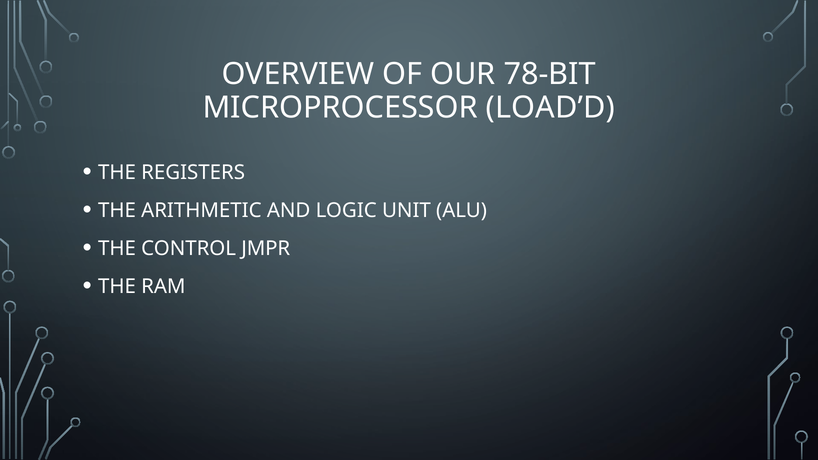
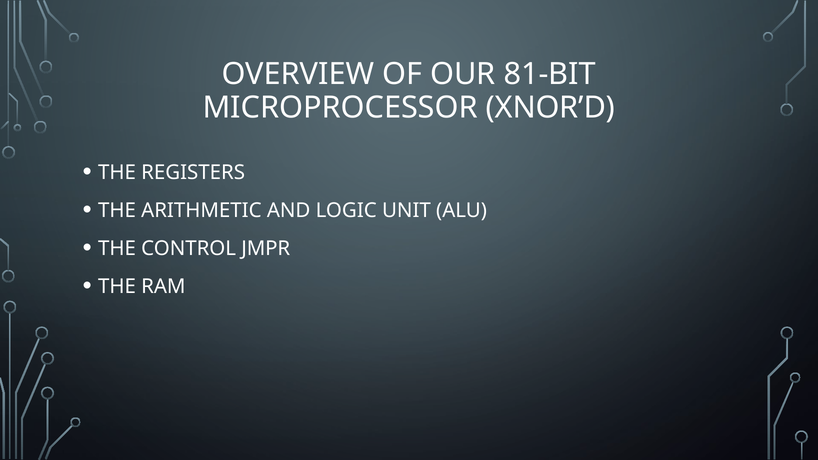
78-BIT: 78-BIT -> 81-BIT (550, 74)
LOAD’D: LOAD’D -> XNOR’D (550, 107)
